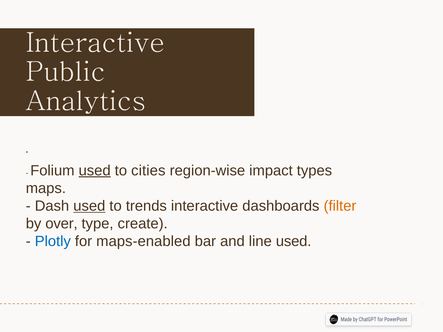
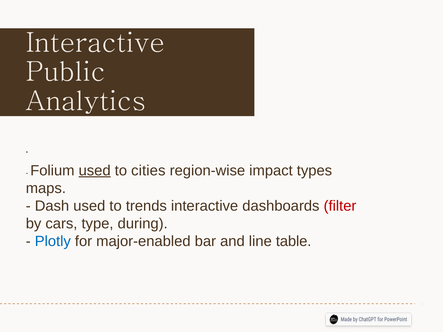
used underline: present -> none (89, 206)
filter colour: orange -> red (340, 206)
over: over -> cars (61, 224)
create: create -> during (143, 224)
maps-enabled: maps-enabled -> major-enabled (143, 242)
line used: used -> table (294, 242)
